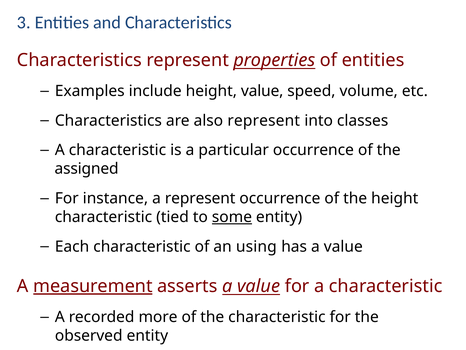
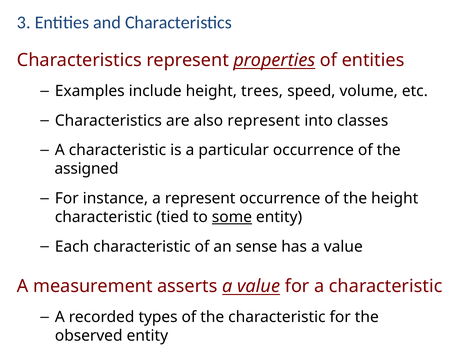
height value: value -> trees (262, 91)
using: using -> sense (257, 246)
measurement underline: present -> none (93, 286)
more: more -> types (158, 317)
